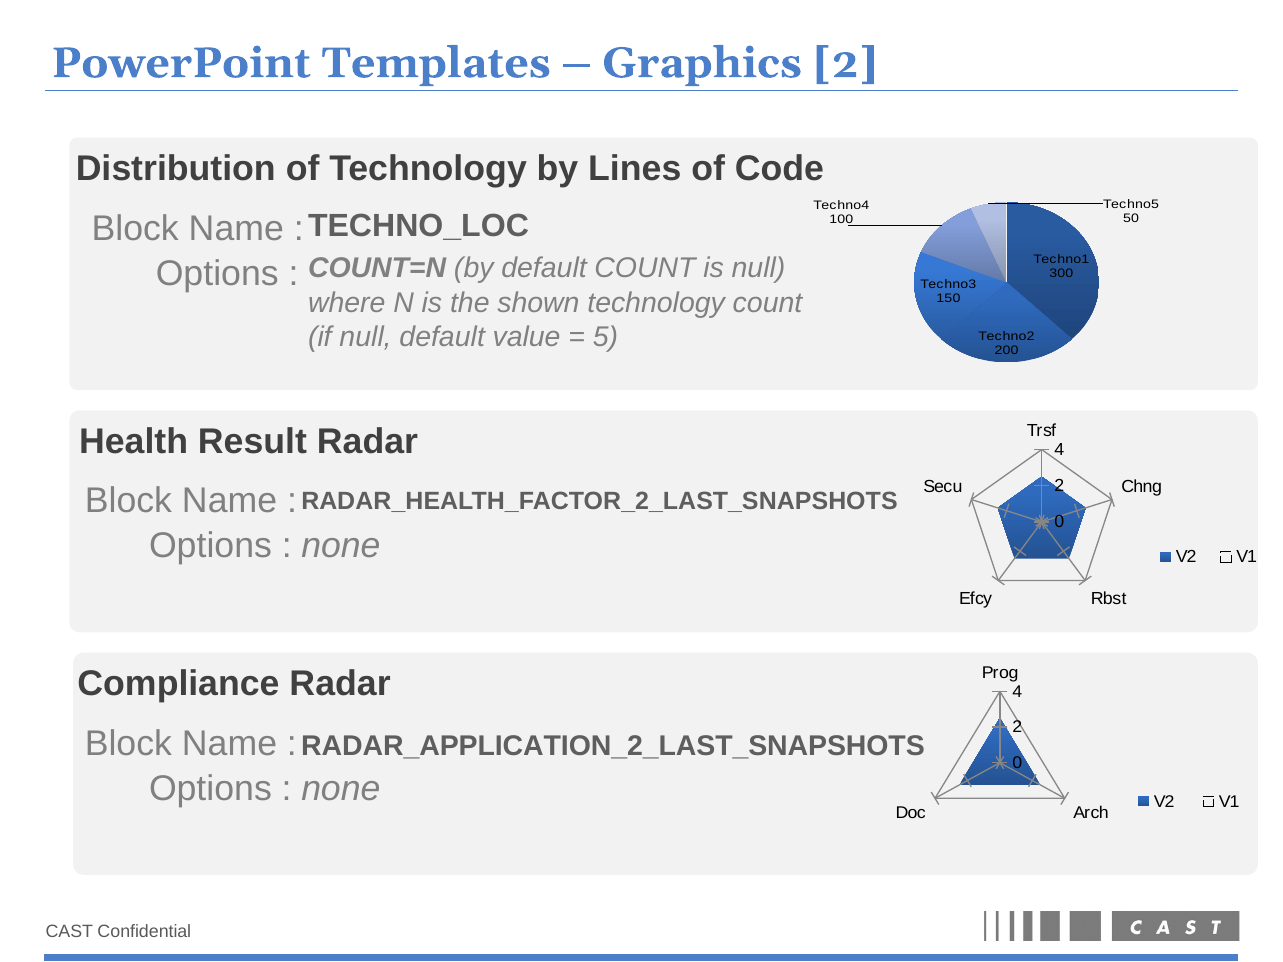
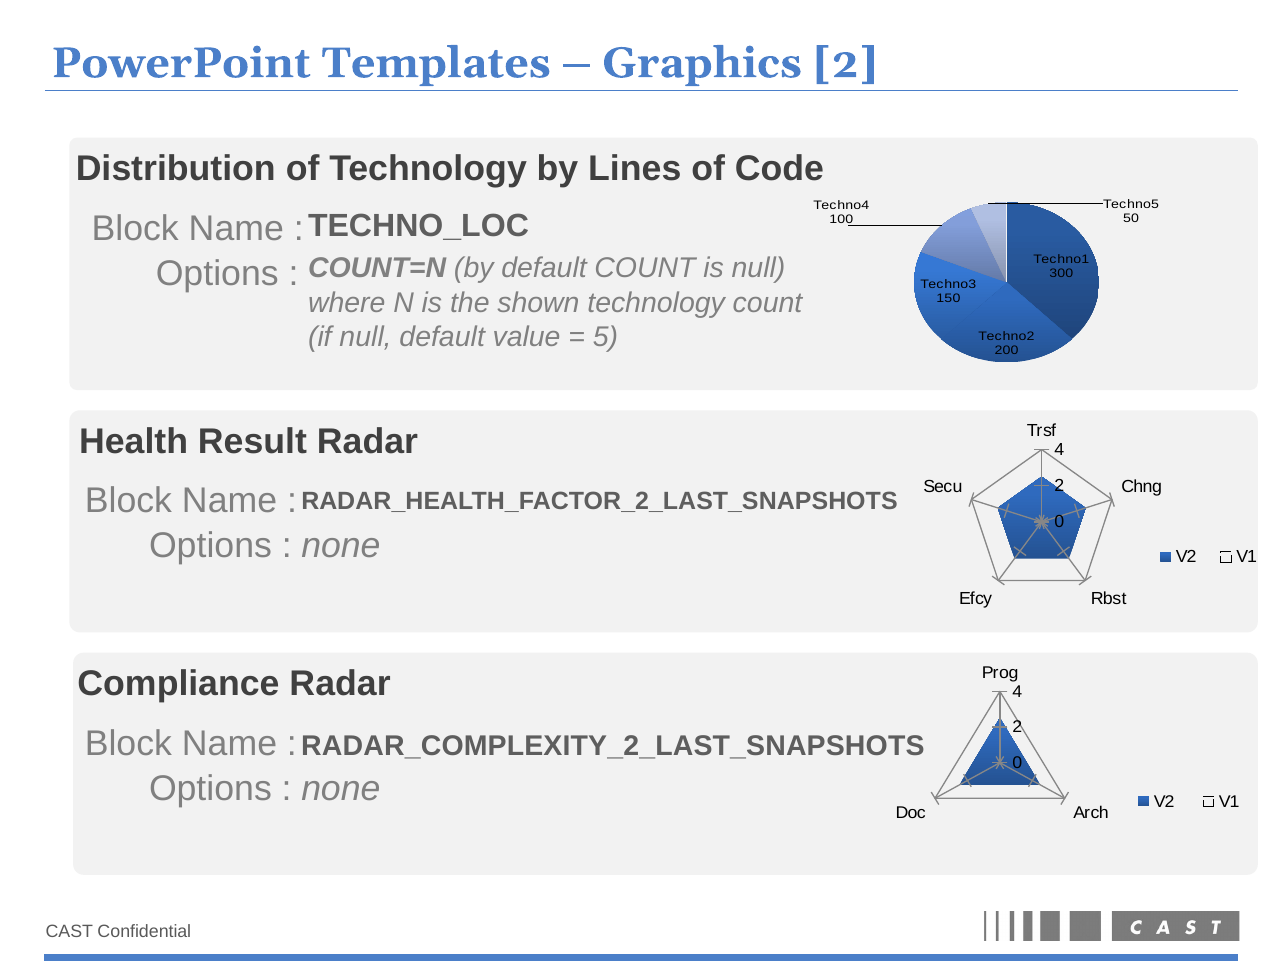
RADAR_APPLICATION_2_LAST_SNAPSHOTS: RADAR_APPLICATION_2_LAST_SNAPSHOTS -> RADAR_COMPLEXITY_2_LAST_SNAPSHOTS (613, 746)
